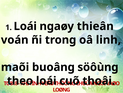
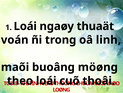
thieân: thieân -> thuaät (95, 26)
söôùng: söôùng -> möøng (98, 67)
